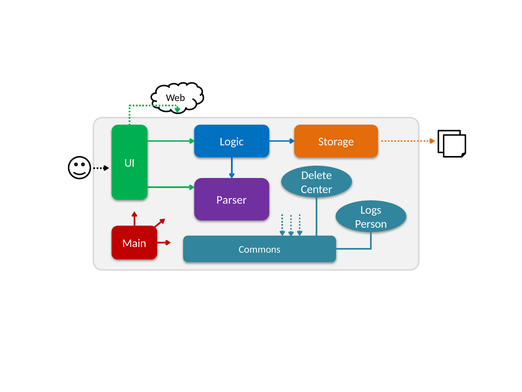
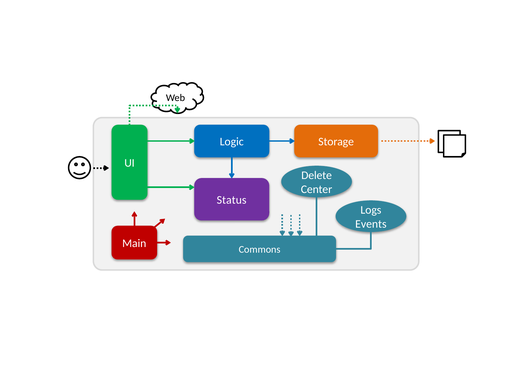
Parser: Parser -> Status (232, 200)
Person: Person -> Events (371, 224)
